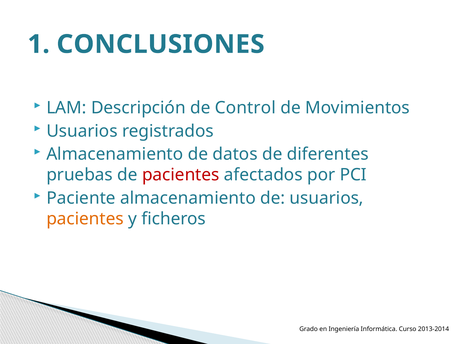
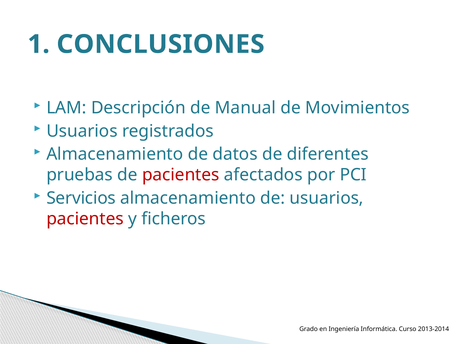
Control: Control -> Manual (245, 108)
Paciente: Paciente -> Servicios (81, 198)
pacientes colour: orange -> red (85, 219)
